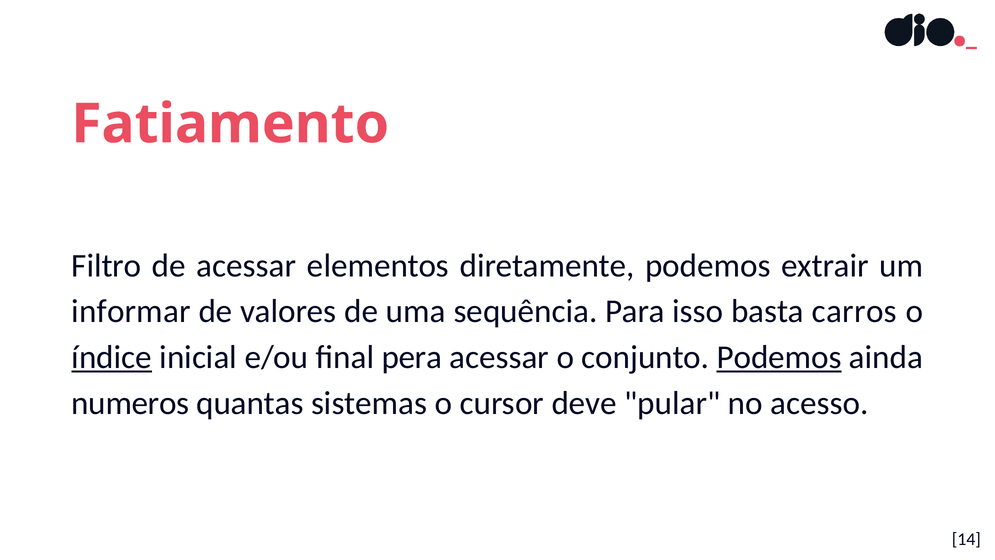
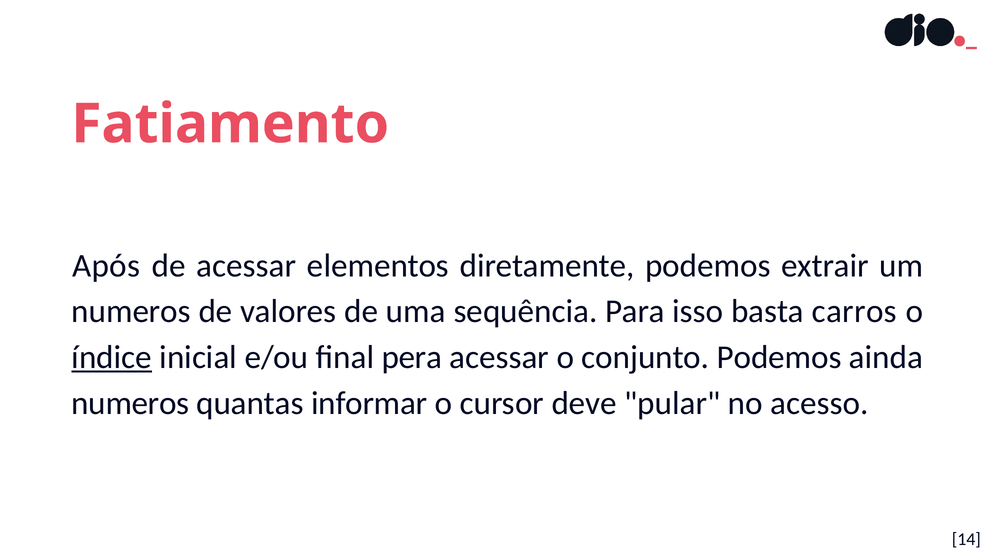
Filtro: Filtro -> Após (106, 266)
informar: informar -> numeros (131, 311)
Podemos underline: present -> none (779, 357)
sistemas: sistemas -> informar (369, 403)
